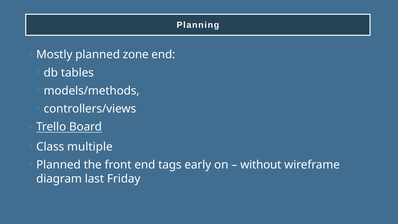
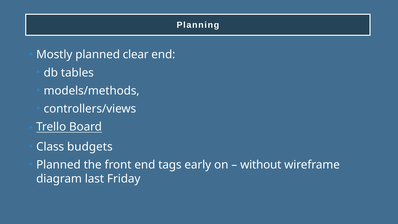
zone: zone -> clear (136, 55)
multiple: multiple -> budgets (90, 147)
